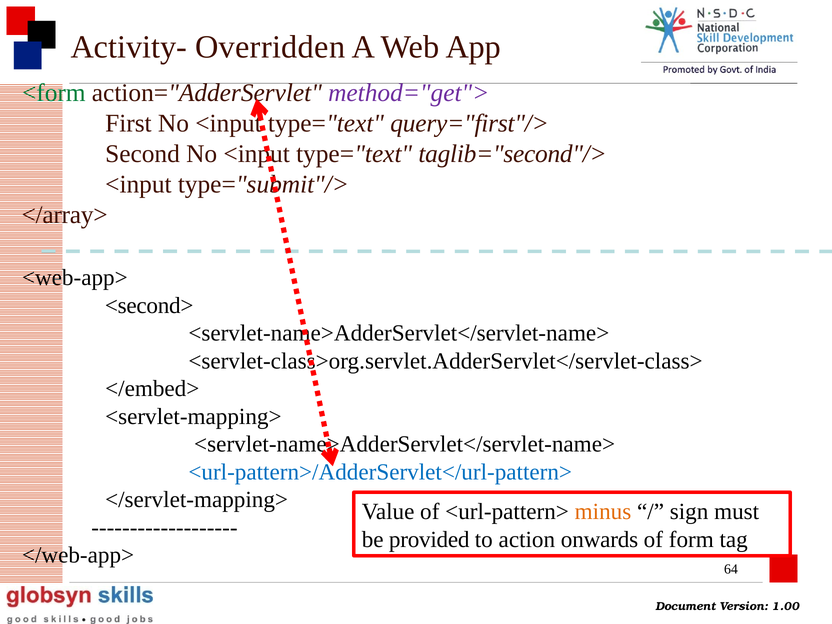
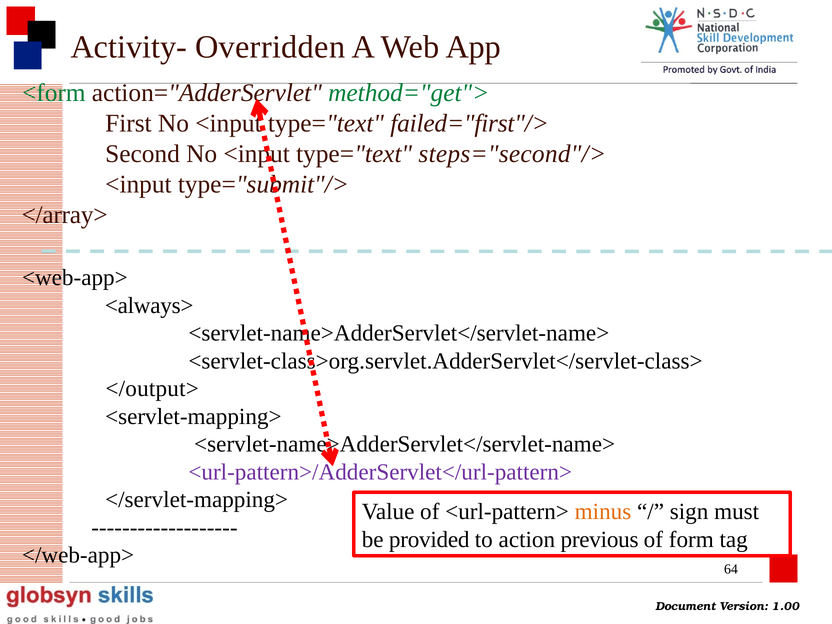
method="get"> colour: purple -> green (409, 93)
query="first"/>: query="first"/> -> failed="first"/> (470, 124)
taglib="second"/>: taglib="second"/> -> steps="second"/> (512, 154)
<second>: <second> -> <always> (149, 306)
</embed>: </embed> -> </output> (152, 389)
<url-pattern>/AdderServlet</url-pattern> colour: blue -> purple (380, 472)
onwards: onwards -> previous (600, 540)
